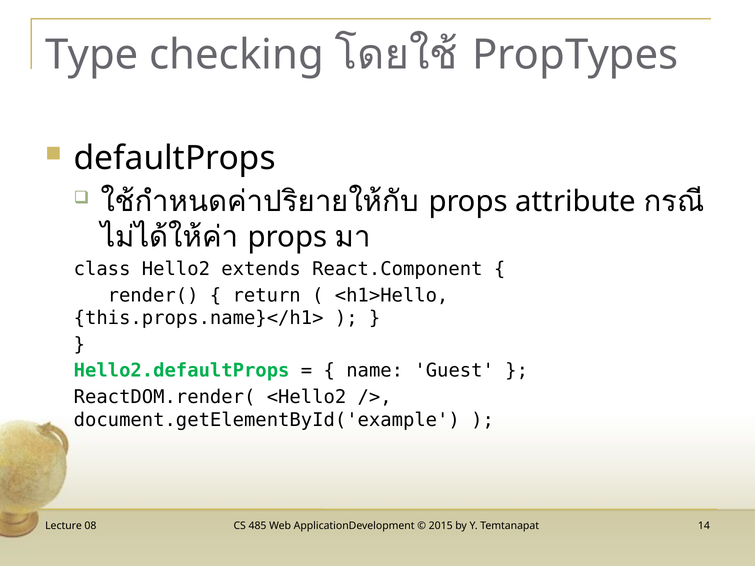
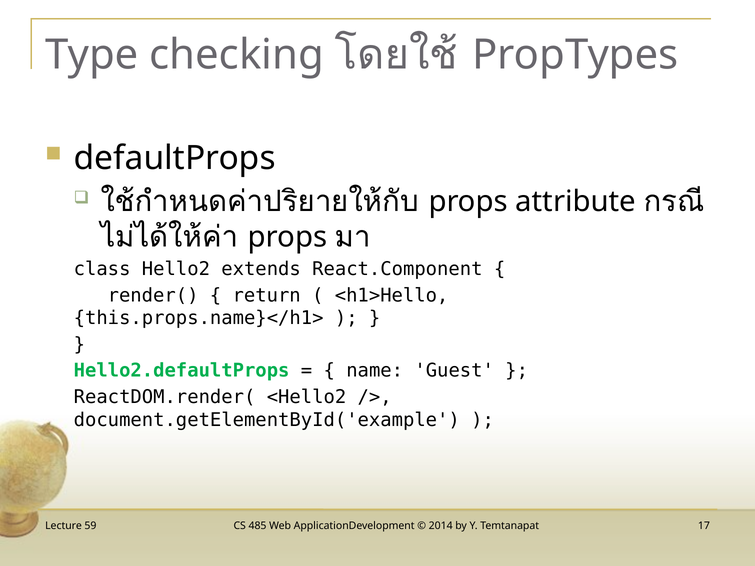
08: 08 -> 59 (90, 526)
2015: 2015 -> 2014 (441, 526)
14: 14 -> 17 (704, 526)
